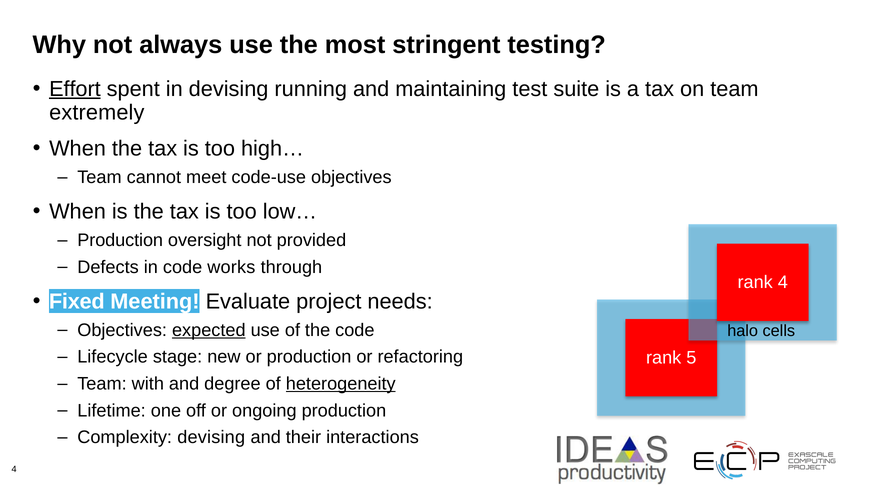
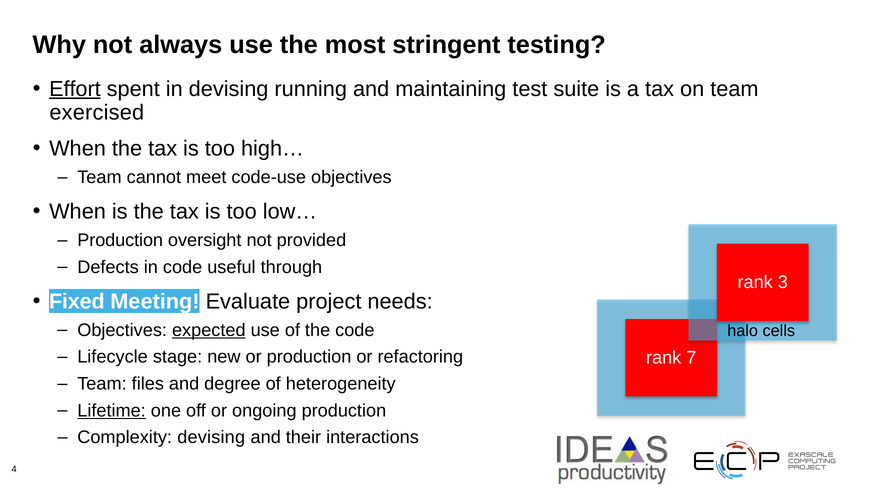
extremely: extremely -> exercised (97, 112)
works: works -> useful (231, 267)
rank 4: 4 -> 3 (783, 282)
5: 5 -> 7 (691, 358)
with: with -> files (148, 384)
heterogeneity underline: present -> none (341, 384)
Lifetime underline: none -> present (112, 411)
